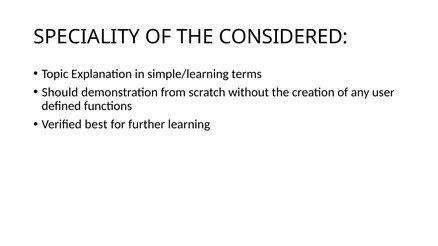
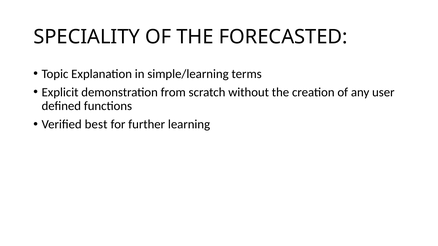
CONSIDERED: CONSIDERED -> FORECASTED (283, 37)
Should: Should -> Explicit (60, 92)
